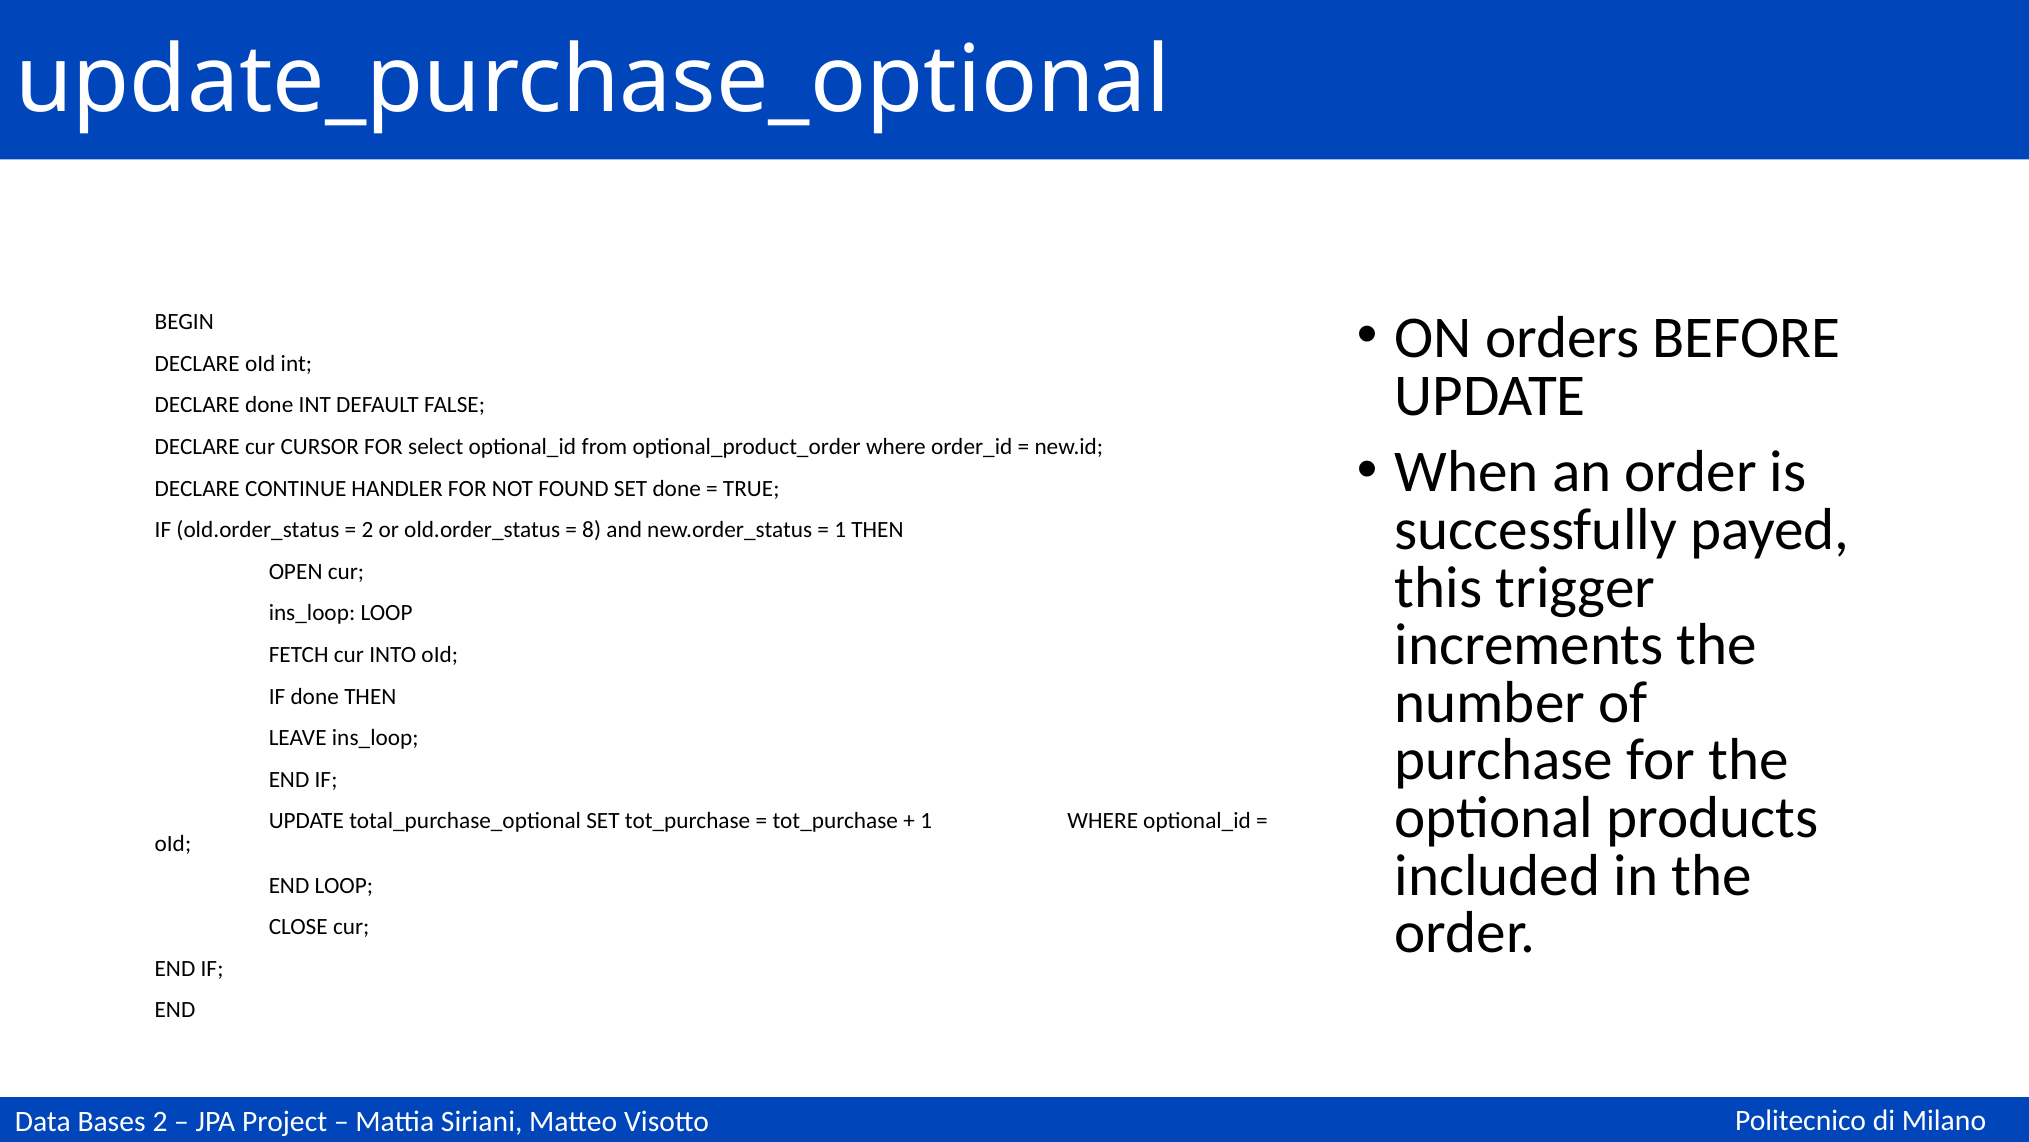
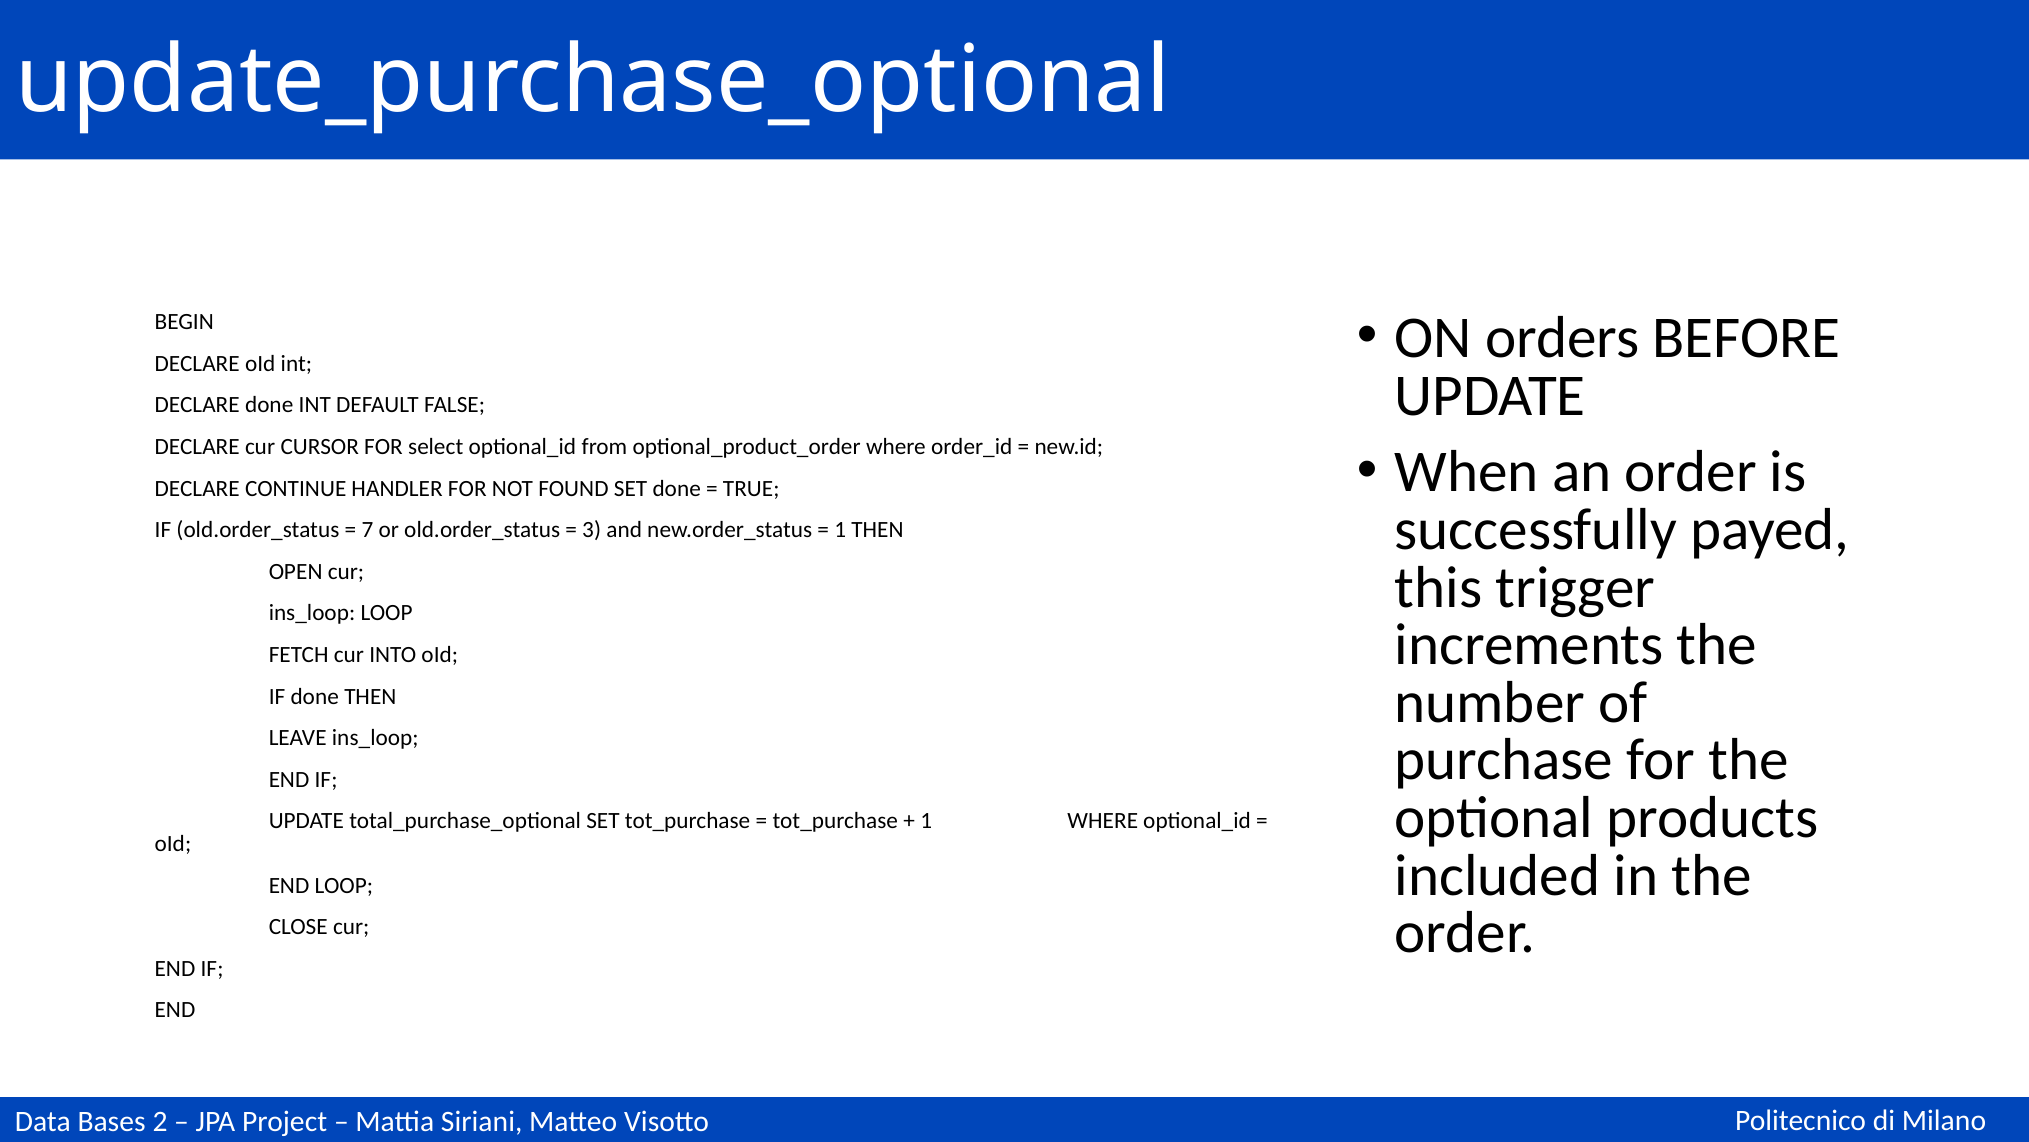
2: 2 -> 7 (367, 530)
8: 8 -> 3 (592, 530)
